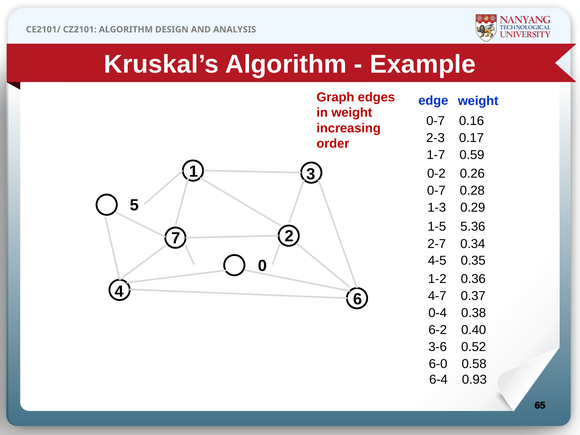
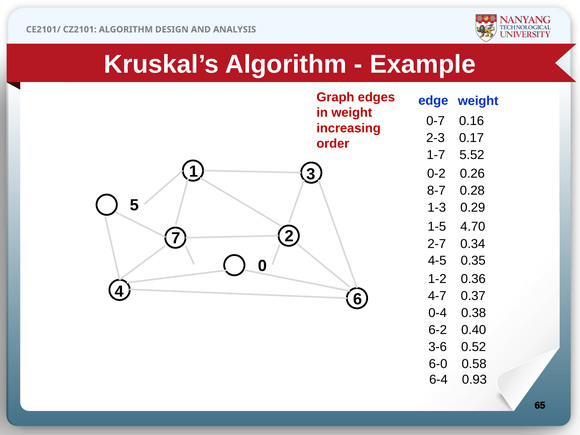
0.59: 0.59 -> 5.52 (472, 155)
0-7: 0-7 -> 8-7 (436, 191)
5.36: 5.36 -> 4.70 (473, 227)
